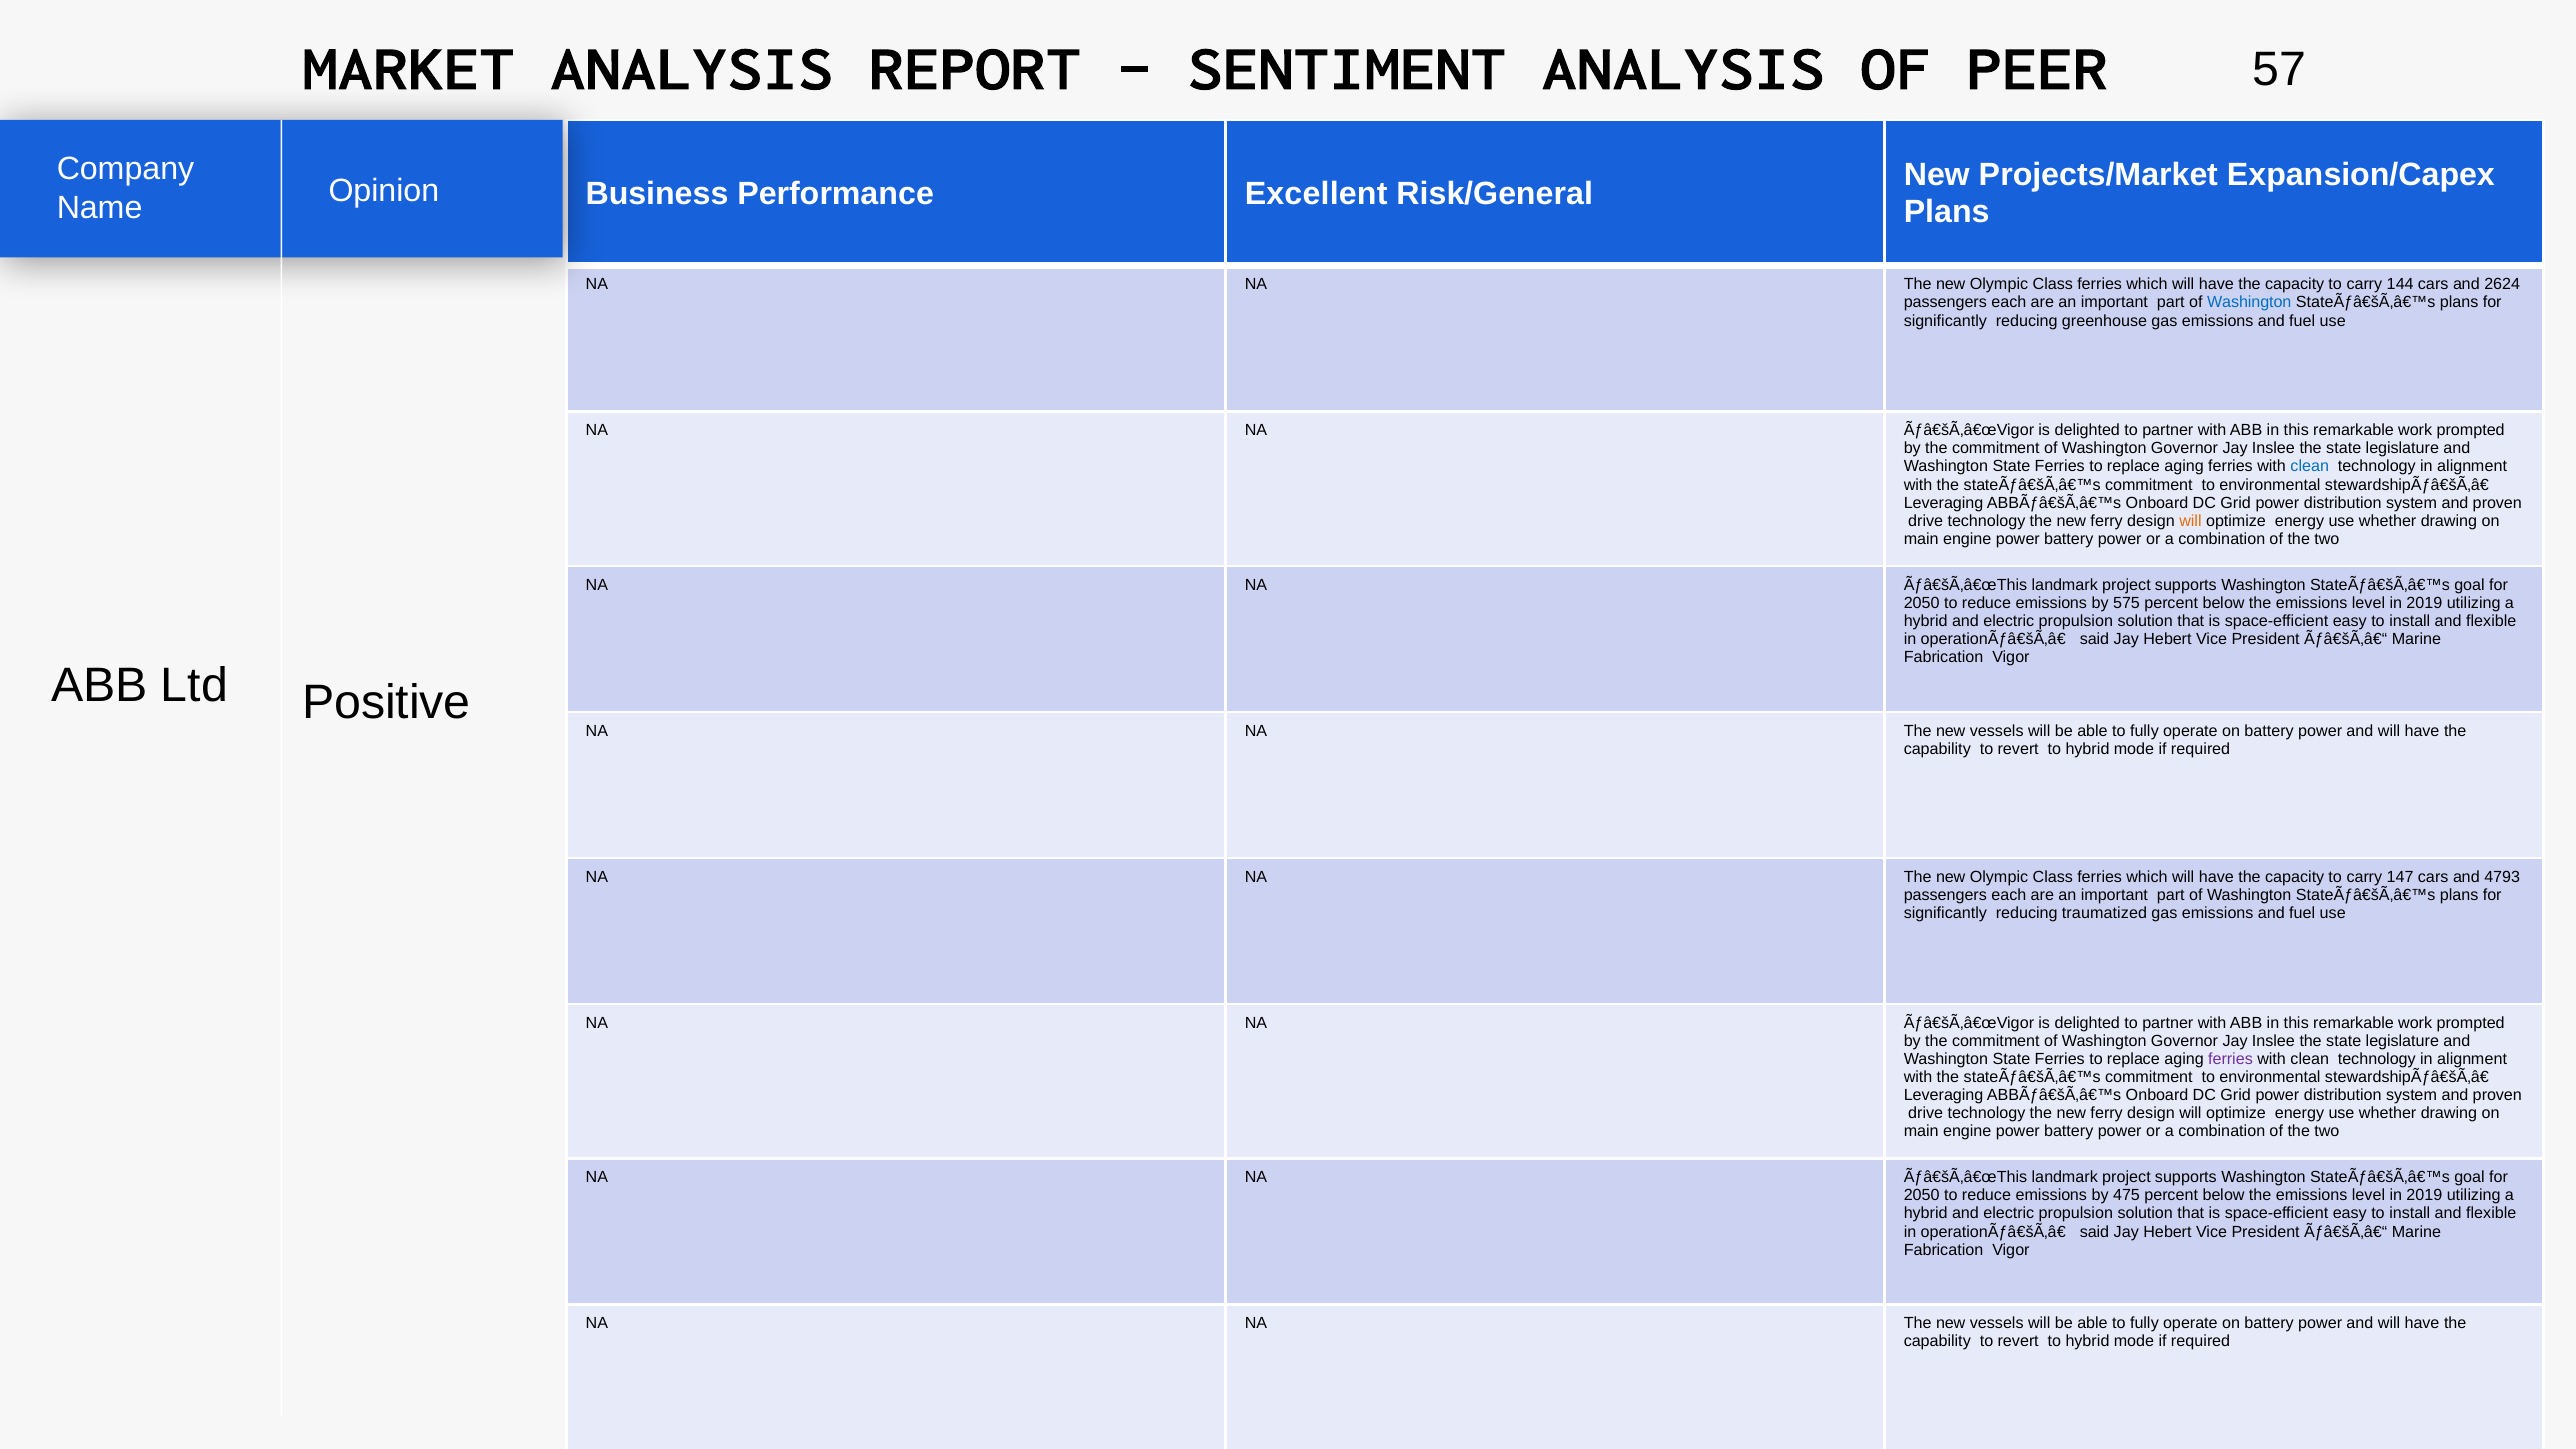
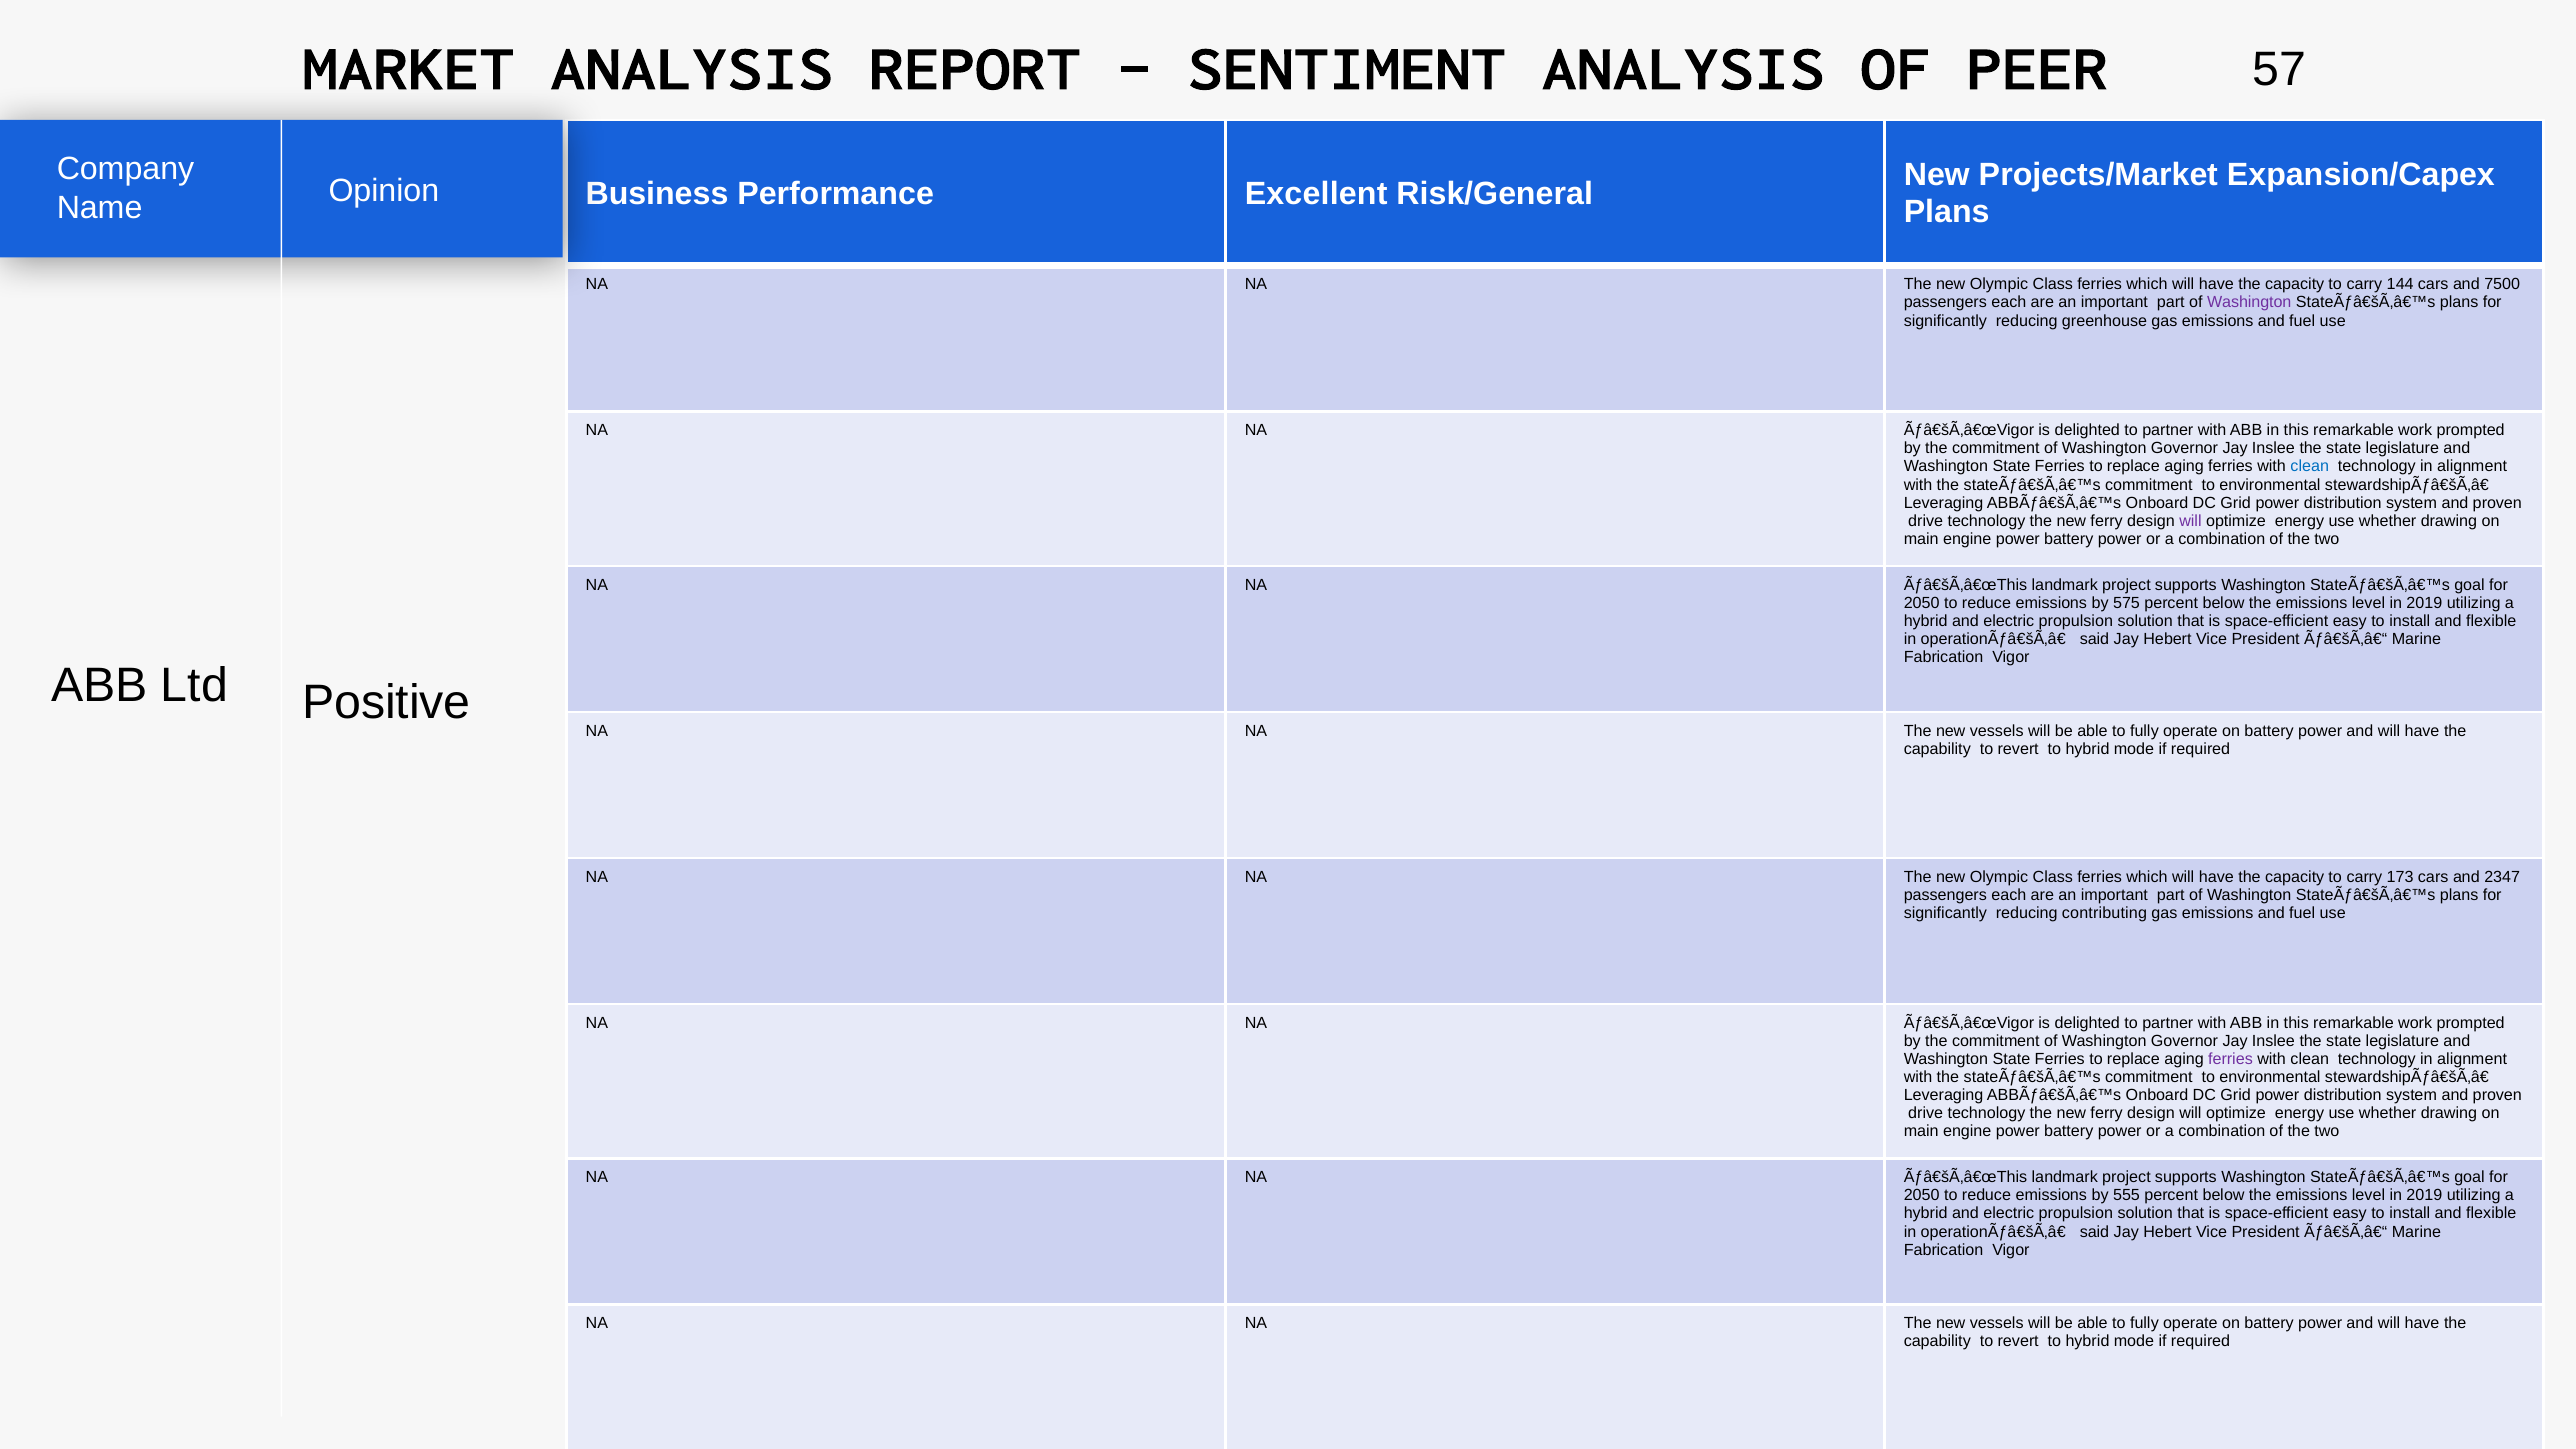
2624: 2624 -> 7500 (2502, 285)
Washington colour: blue -> purple (2249, 303)
will colour: orange -> purple (2190, 521)
147: 147 -> 173 (2400, 877)
4793: 4793 -> 2347 (2502, 877)
traumatized: traumatized -> contributing (2104, 913)
475: 475 -> 555 (2127, 1195)
